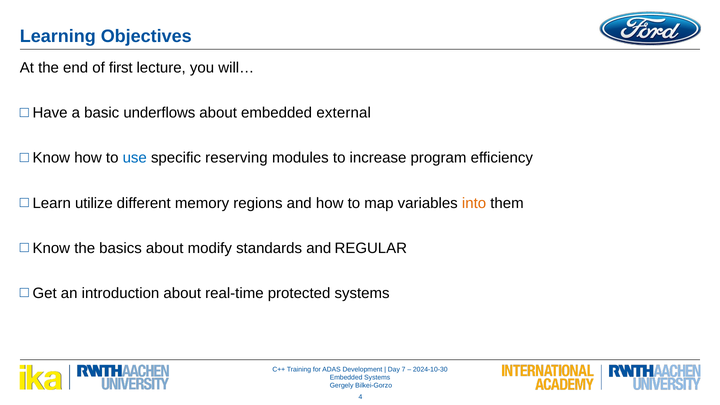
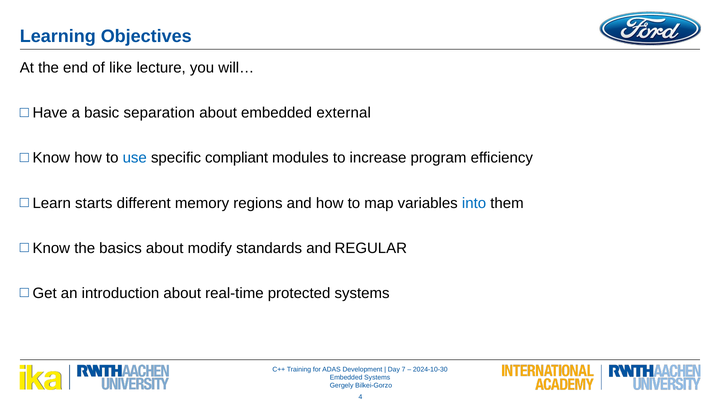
first: first -> like (121, 68)
underflows: underflows -> separation (159, 113)
reserving: reserving -> compliant (237, 158)
utilize: utilize -> starts (94, 203)
into colour: orange -> blue (474, 203)
